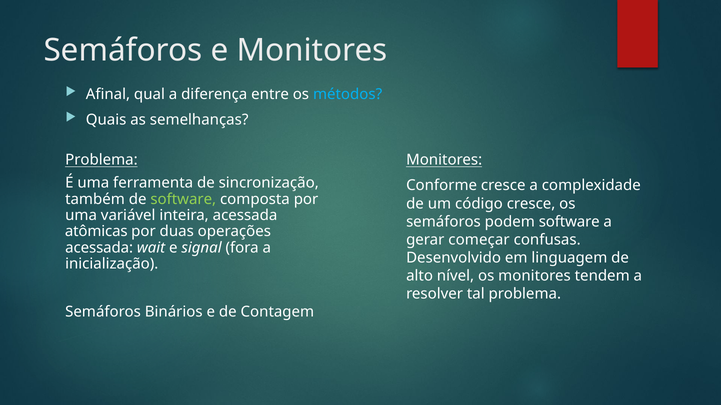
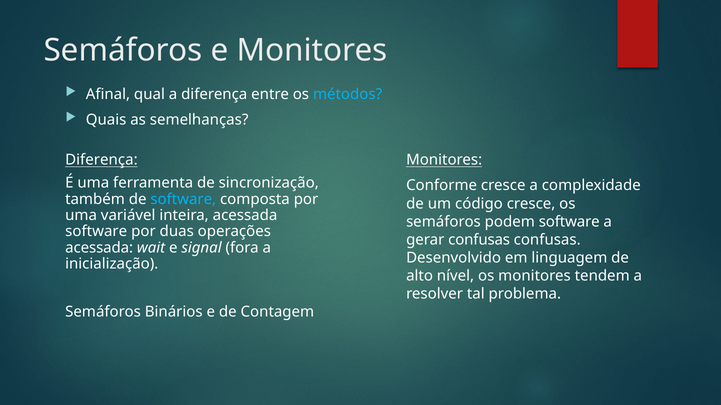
Problema: Problema -> Diferença (101, 160)
software colour: light green -> light blue (183, 199)
atômicas: atômicas -> software (96, 232)
gerar começar: começar -> confusas (479, 240)
